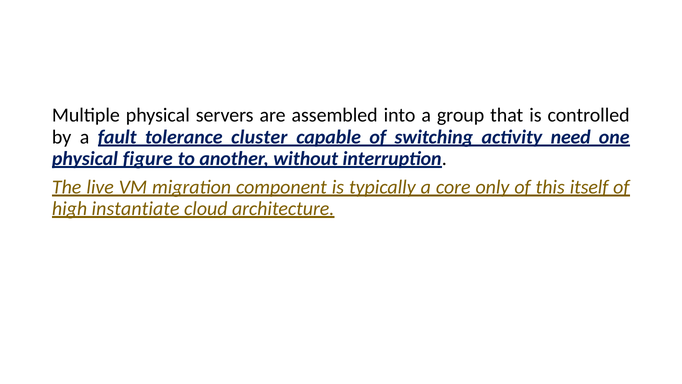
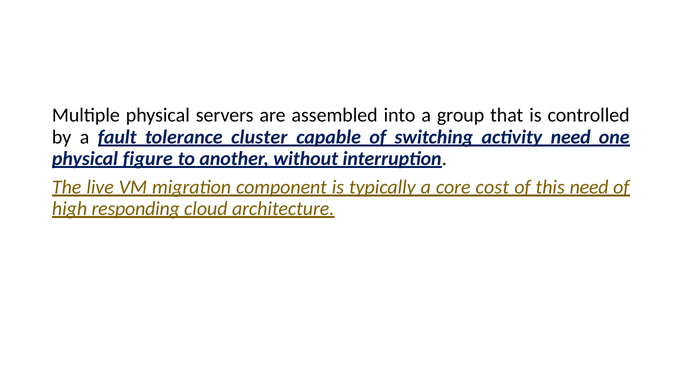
only: only -> cost (492, 187)
this itself: itself -> need (589, 187)
instantiate: instantiate -> responding (136, 208)
